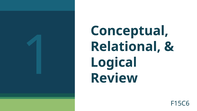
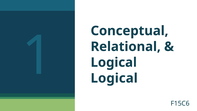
Review: Review -> Logical (114, 78)
